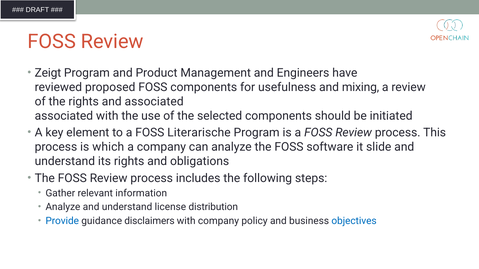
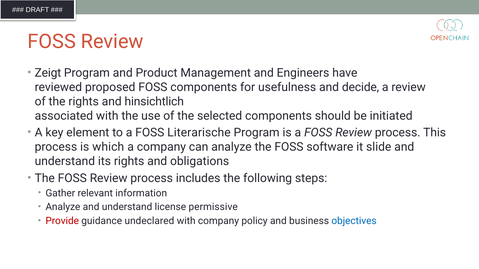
mixing: mixing -> decide (361, 87)
and associated: associated -> hinsichtlich (154, 102)
distribution: distribution -> permissive (213, 207)
Provide colour: blue -> red (62, 221)
disclaimers: disclaimers -> undeclared (149, 221)
